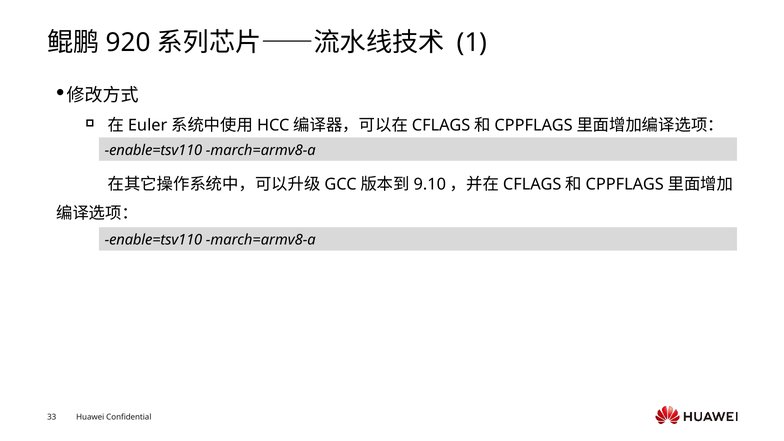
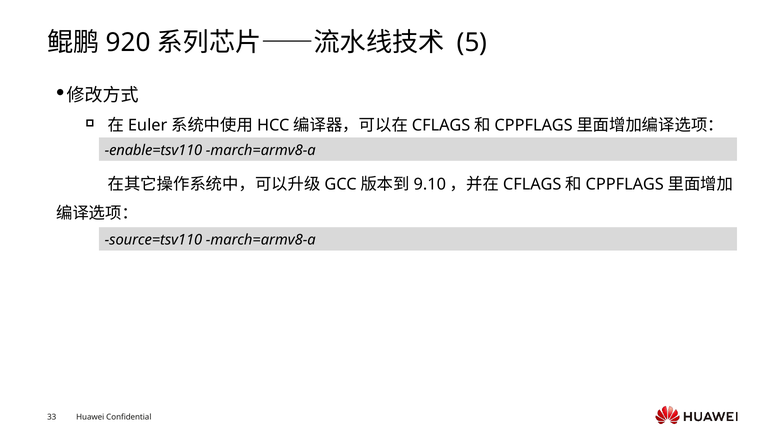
1: 1 -> 5 (472, 43)
enable=tsv110: enable=tsv110 -> source=tsv110 (153, 240)
